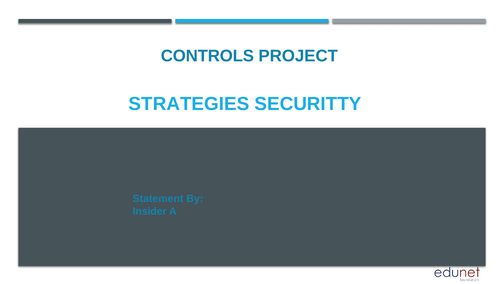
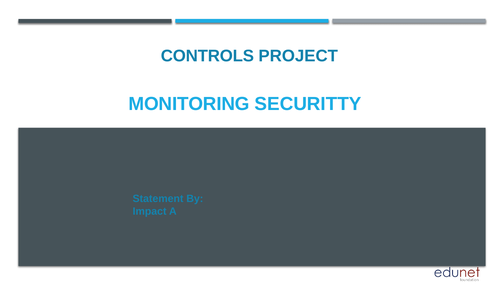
STRATEGIES: STRATEGIES -> MONITORING (189, 104)
Insider: Insider -> Impact (150, 211)
